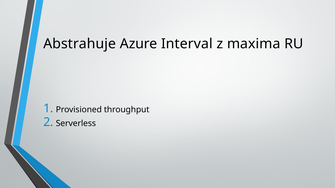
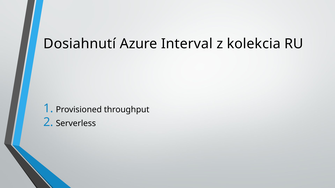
Abstrahuje: Abstrahuje -> Dosiahnutí (80, 44)
maxima: maxima -> kolekcia (254, 44)
